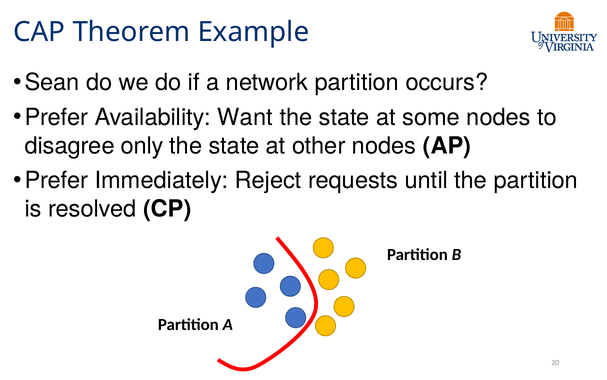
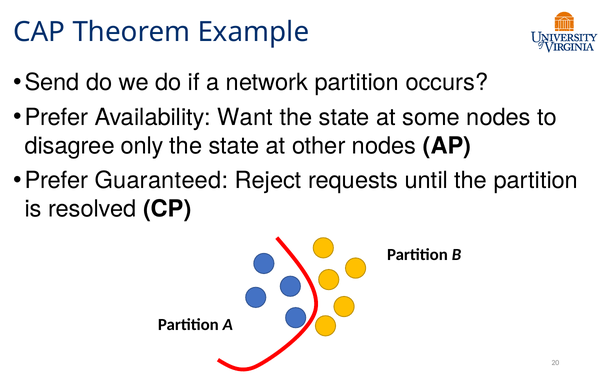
Sean: Sean -> Send (52, 83)
Immediately: Immediately -> Guaranteed (161, 180)
